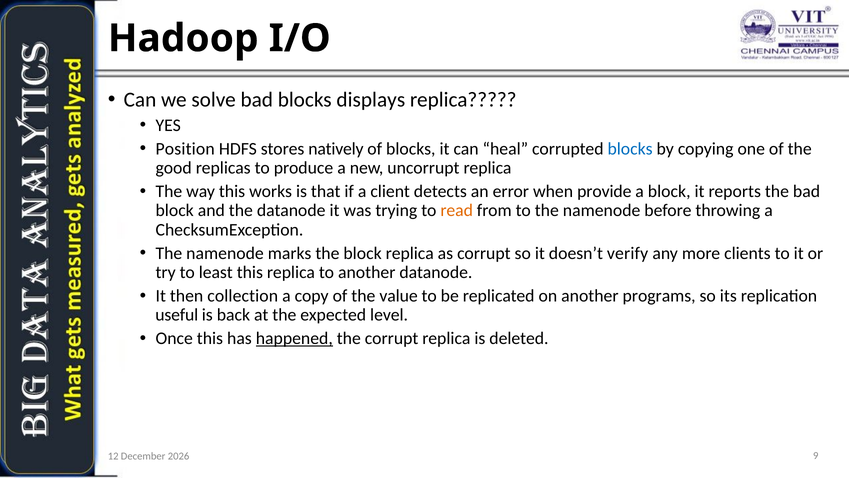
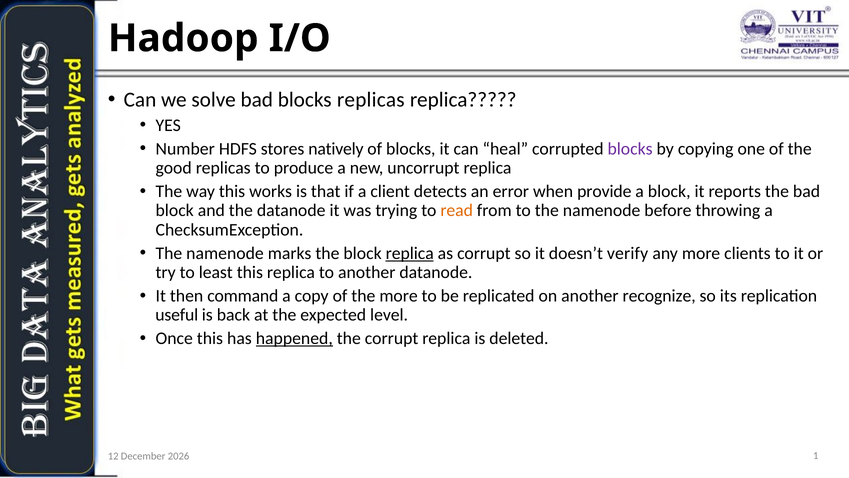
blocks displays: displays -> replicas (371, 100)
Position: Position -> Number (185, 149)
blocks colour: blue -> purple (630, 149)
replica underline: none -> present (410, 253)
collection: collection -> command (243, 296)
the value: value -> more (399, 296)
programs: programs -> recognize (659, 296)
9: 9 -> 1 (816, 455)
